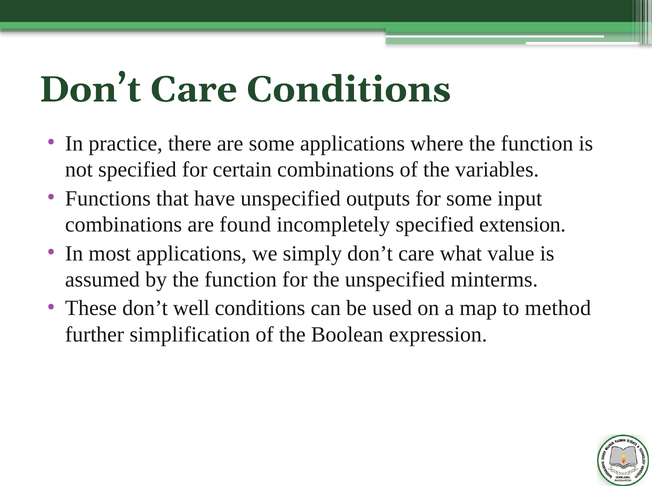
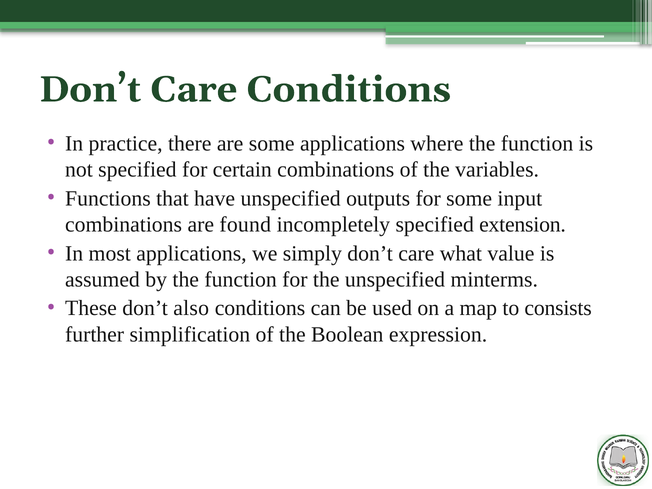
well: well -> also (191, 308)
method: method -> consists (558, 308)
